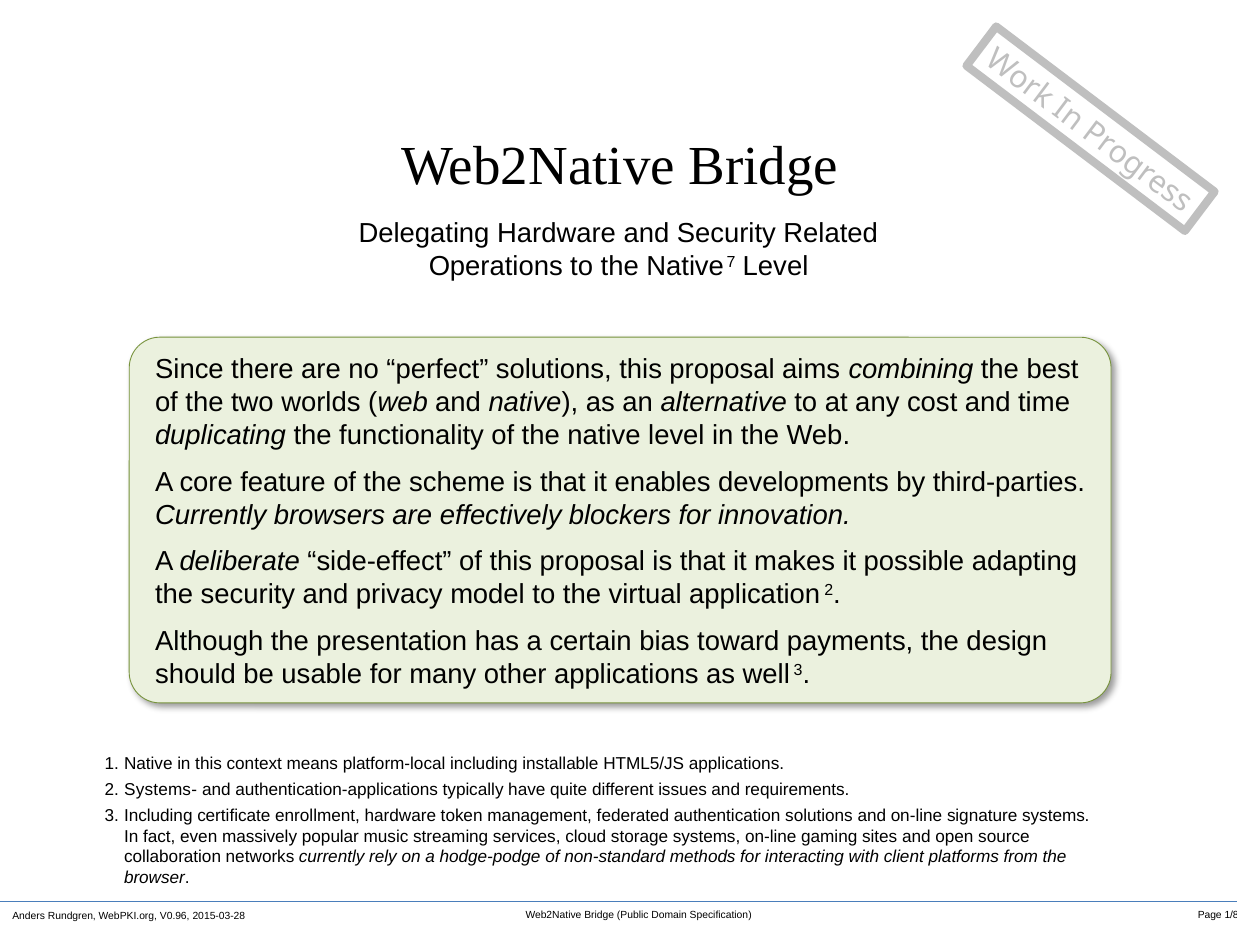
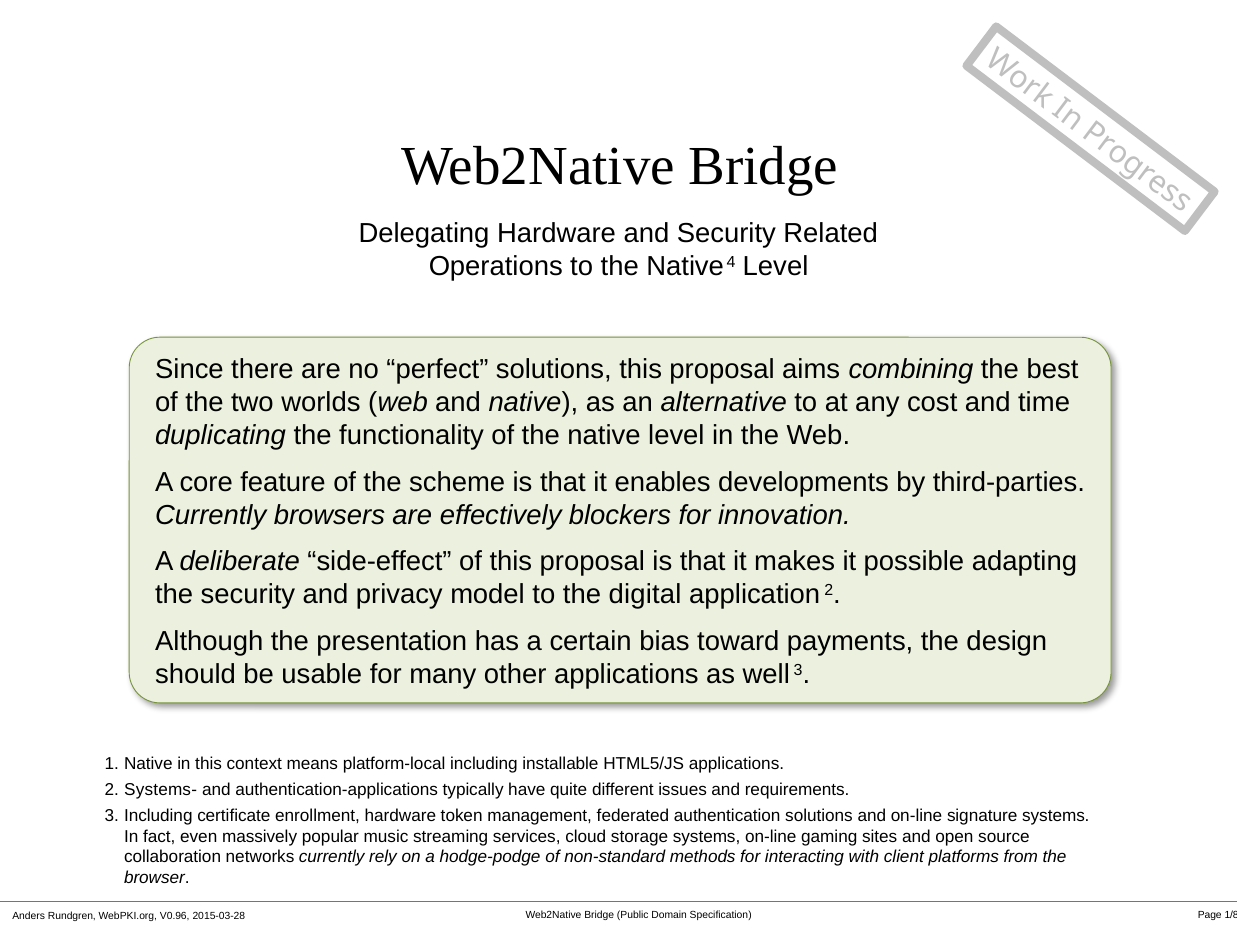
7: 7 -> 4 (731, 262)
virtual: virtual -> digital (645, 595)
